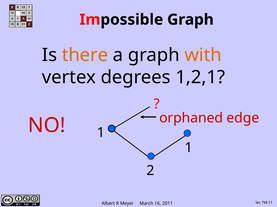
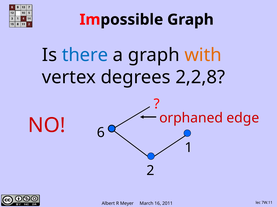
there colour: orange -> blue (85, 55)
1,2,1: 1,2,1 -> 2,2,8 (200, 77)
NO 1: 1 -> 6 (101, 133)
